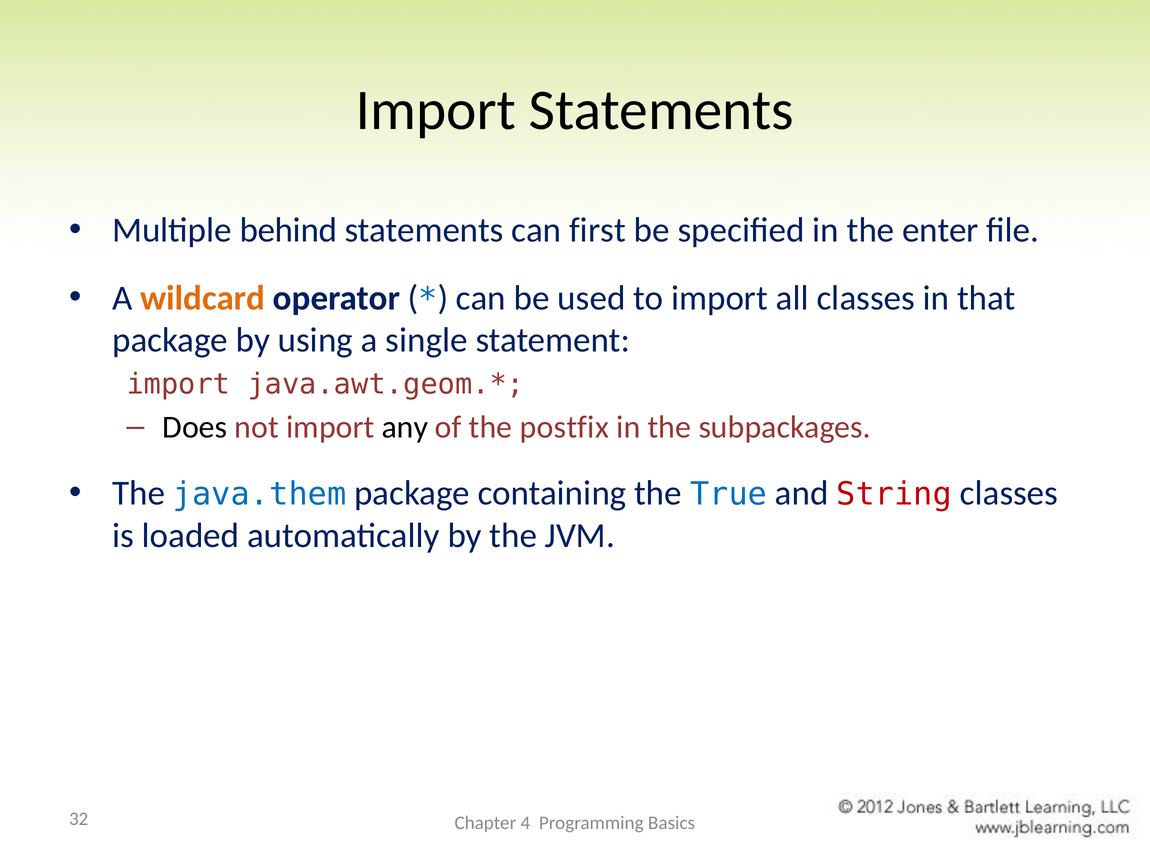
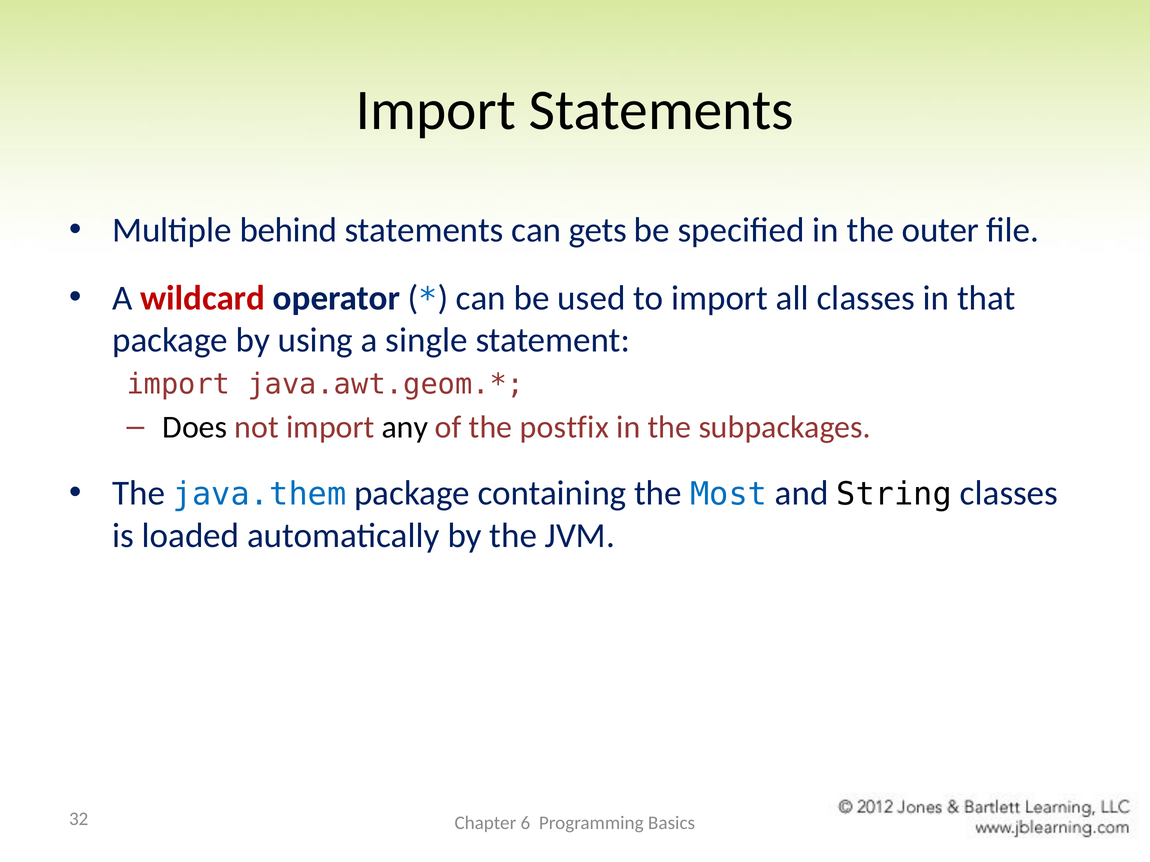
first: first -> gets (598, 231)
enter: enter -> outer (940, 231)
wildcard colour: orange -> red (203, 298)
True: True -> Most (729, 495)
String colour: red -> black (894, 495)
4: 4 -> 6 (525, 823)
